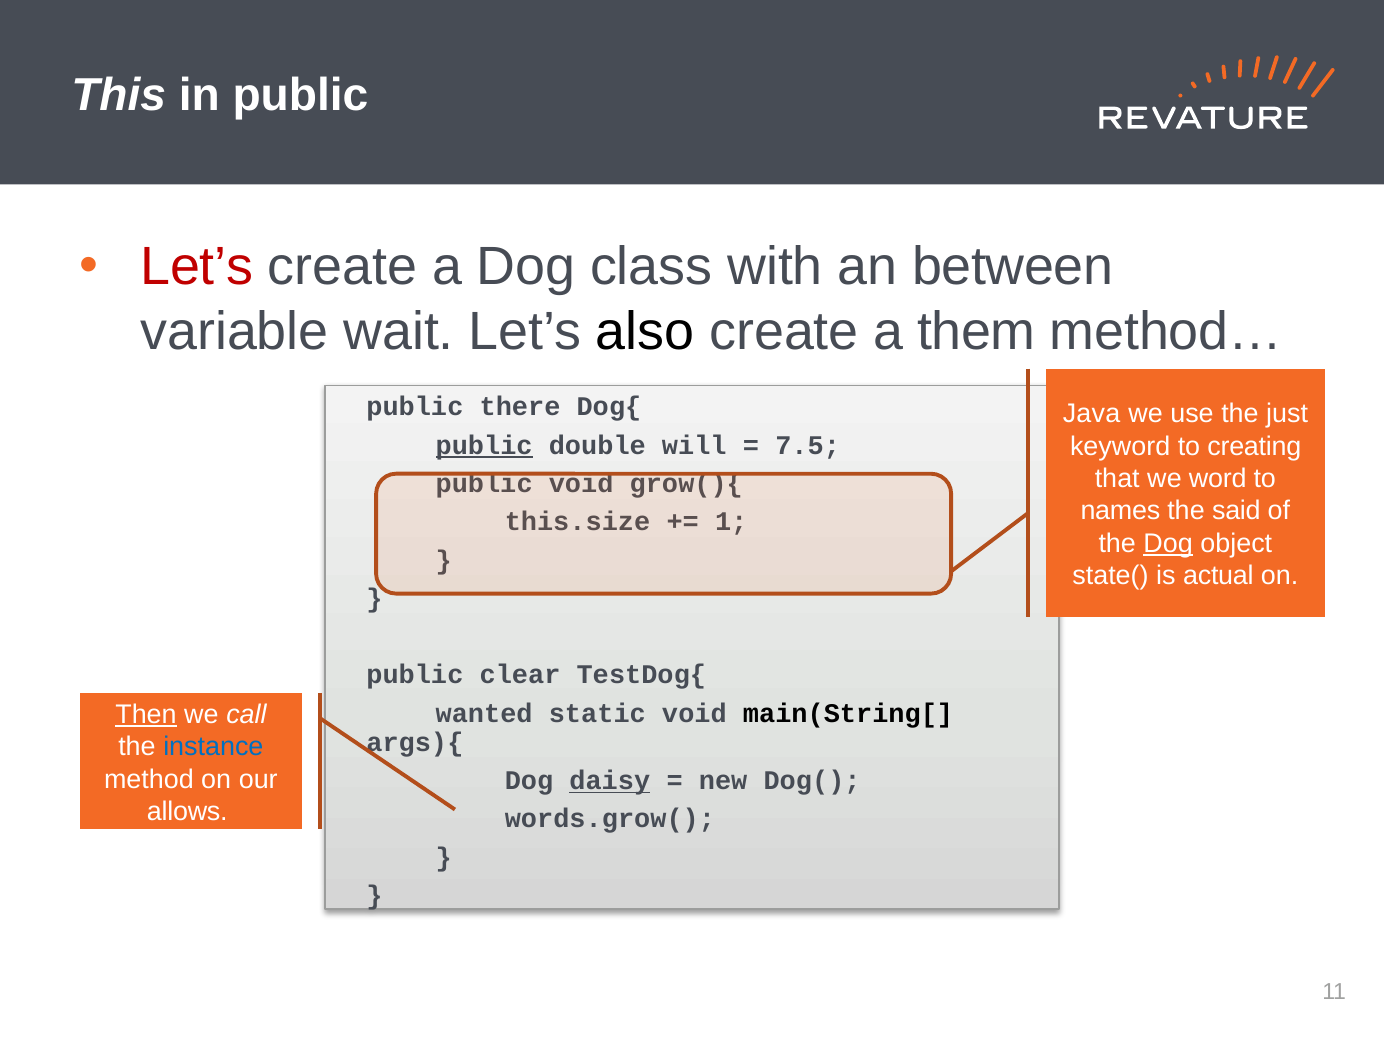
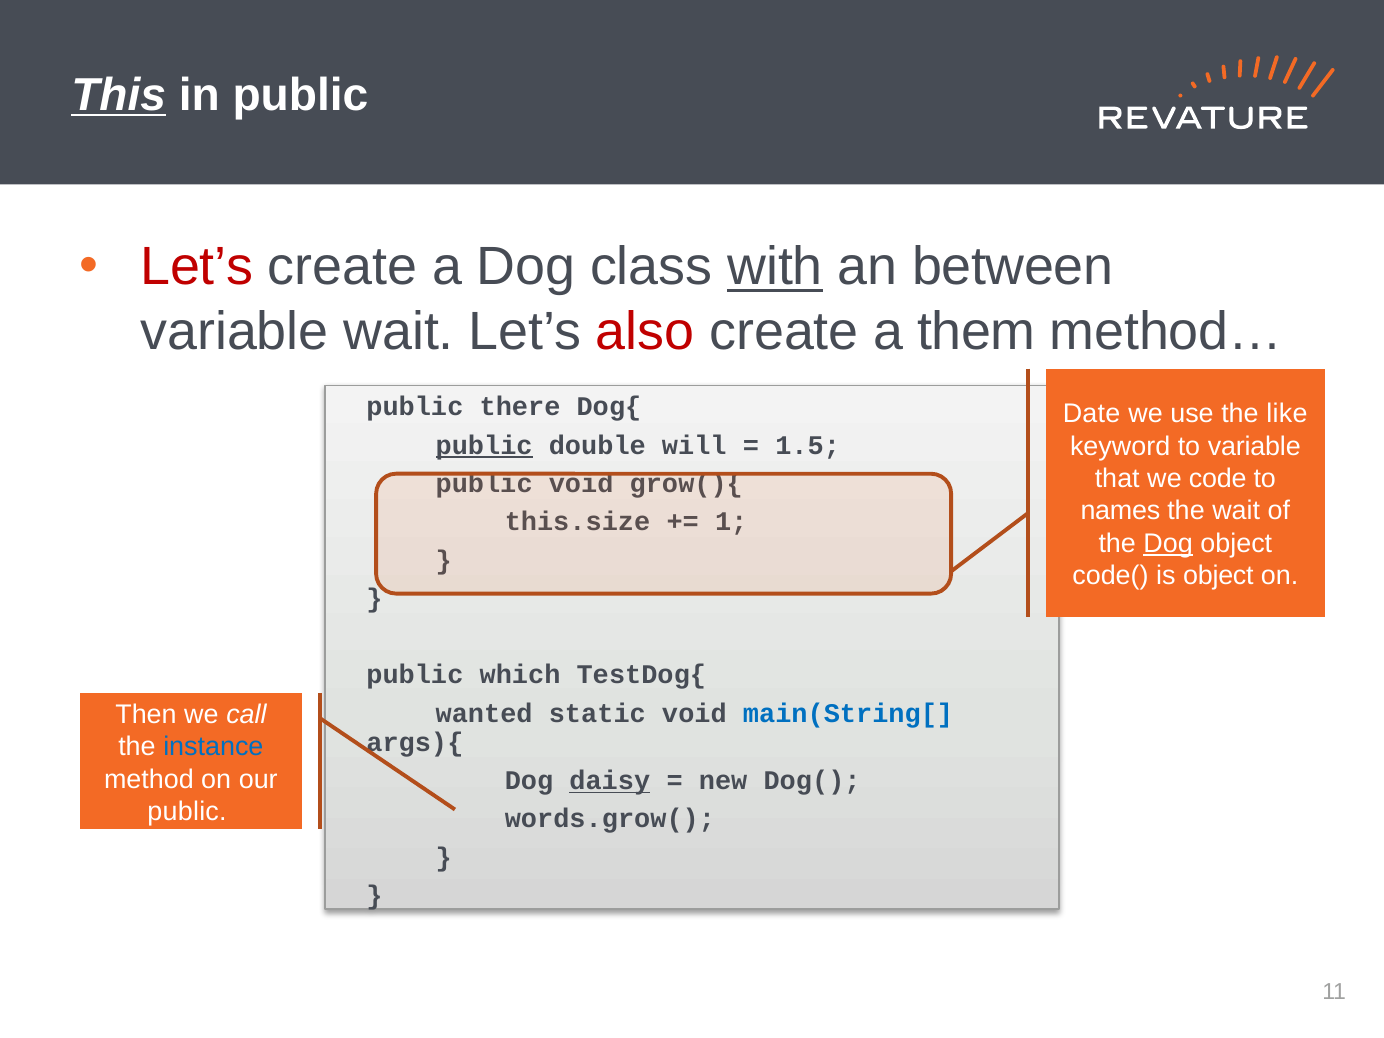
This underline: none -> present (119, 95)
with underline: none -> present (775, 267)
also colour: black -> red (645, 332)
Java: Java -> Date (1092, 414)
just: just -> like (1287, 414)
to creating: creating -> variable (1254, 446)
7.5: 7.5 -> 1.5 (808, 445)
word: word -> code (1218, 479)
the said: said -> wait (1236, 511)
state(: state( -> code( (1111, 576)
is actual: actual -> object (1218, 576)
clear: clear -> which (520, 675)
Then underline: present -> none (146, 715)
main(String[ colour: black -> blue (848, 713)
allows: allows -> public (187, 811)
